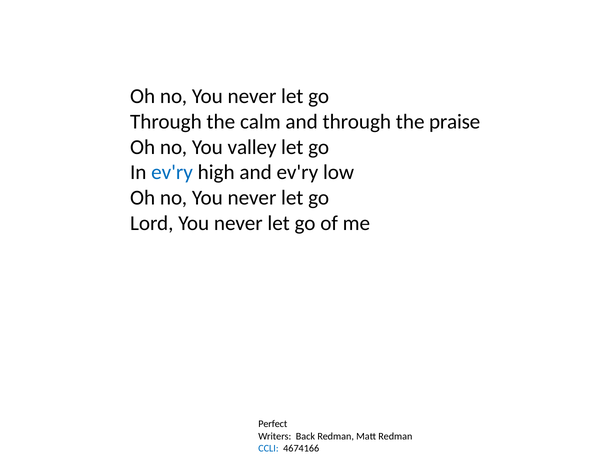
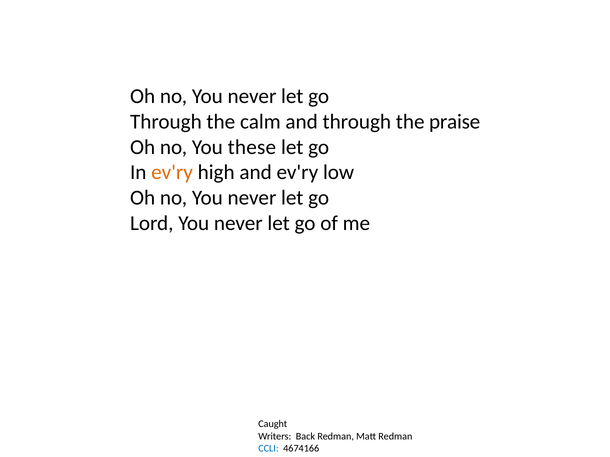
valley: valley -> these (252, 147)
ev'ry colour: blue -> orange (172, 173)
Perfect: Perfect -> Caught (273, 425)
